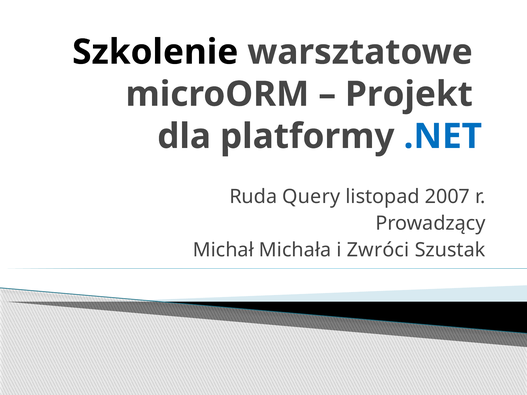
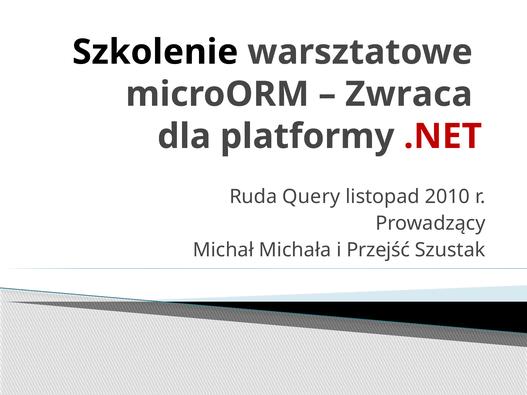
Projekt: Projekt -> Zwraca (409, 94)
.NET colour: blue -> red (443, 136)
2007: 2007 -> 2010 (447, 197)
Zwróci: Zwróci -> Przejść (378, 250)
